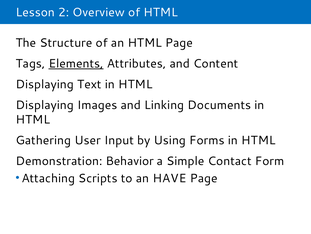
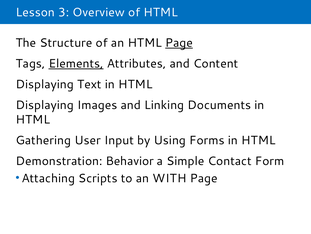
2: 2 -> 3 (64, 12)
Page underline: none -> present (179, 43)
HAVE: HAVE -> WITH (169, 178)
